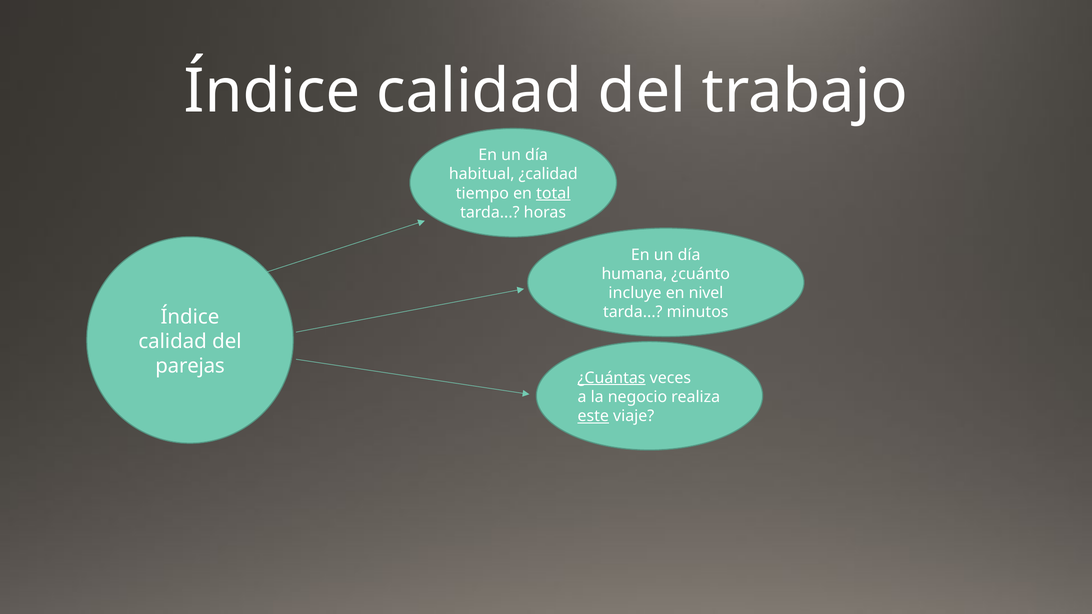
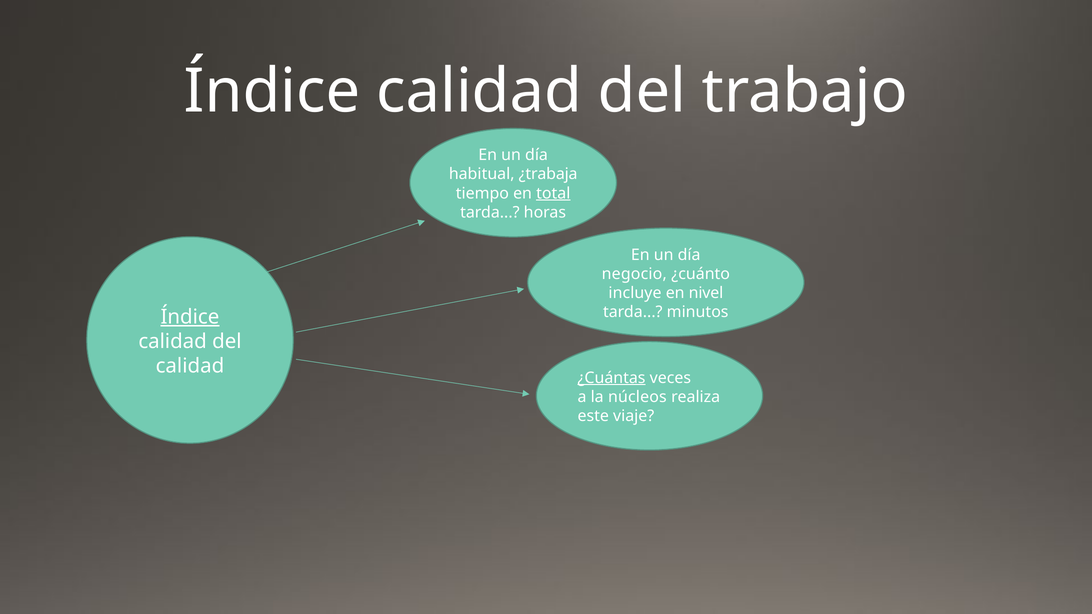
¿calidad: ¿calidad -> ¿trabaja (548, 174)
humana: humana -> negocio (634, 274)
Índice underline: none -> present (190, 317)
parejas: parejas -> calidad (190, 366)
negocio: negocio -> núcleos (637, 397)
este underline: present -> none (593, 416)
